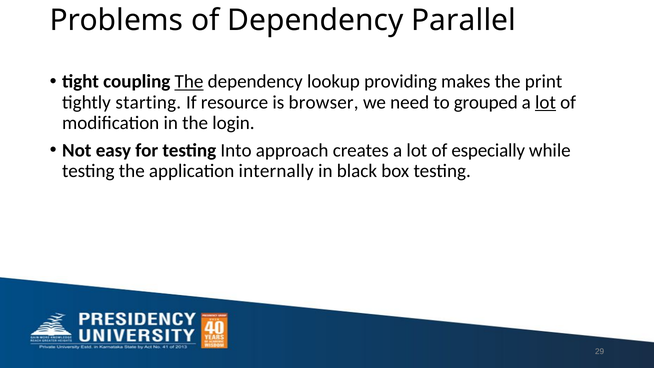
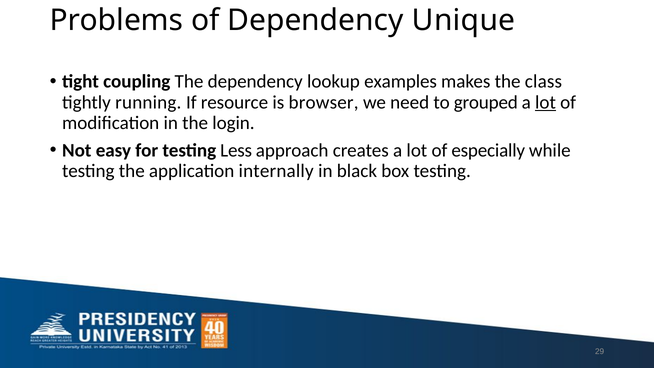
Parallel: Parallel -> Unique (464, 20)
The underline: present -> none (189, 82)
providing: providing -> examples (401, 82)
print: print -> class (543, 82)
starting: starting -> running (148, 102)
Into: Into -> Less (236, 150)
